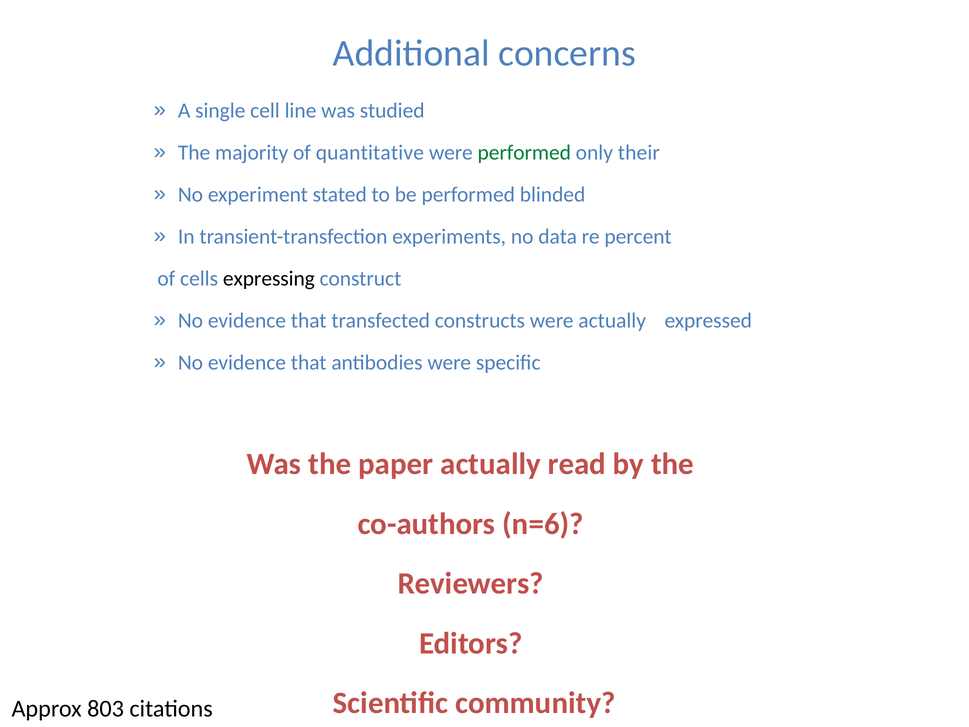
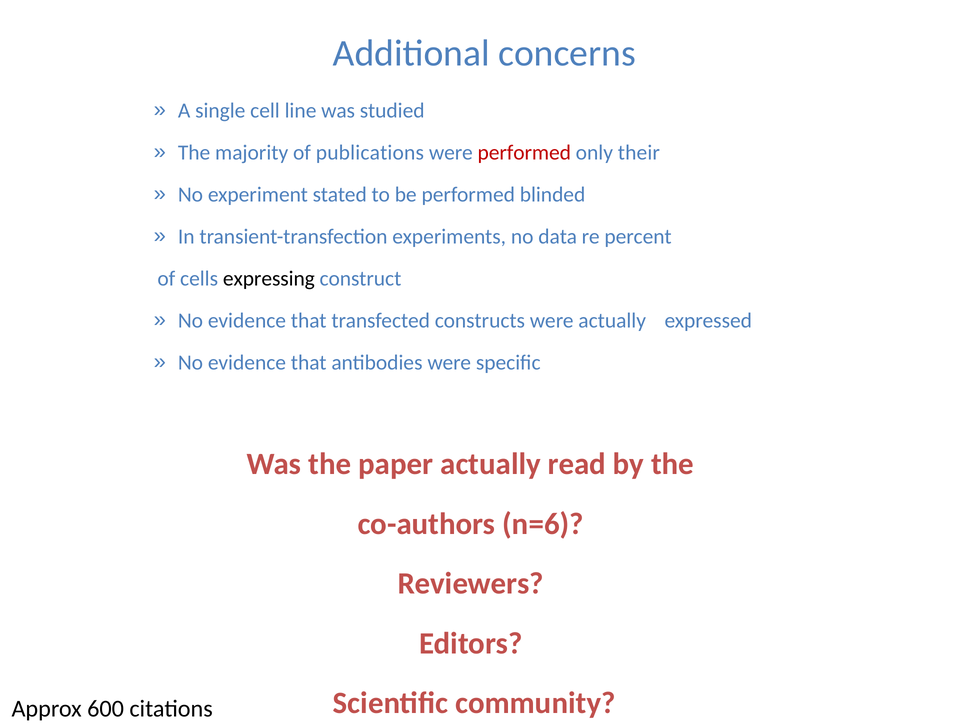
quantitative: quantitative -> publications (370, 153)
performed colour: green -> red (524, 153)
803: 803 -> 600 (106, 709)
